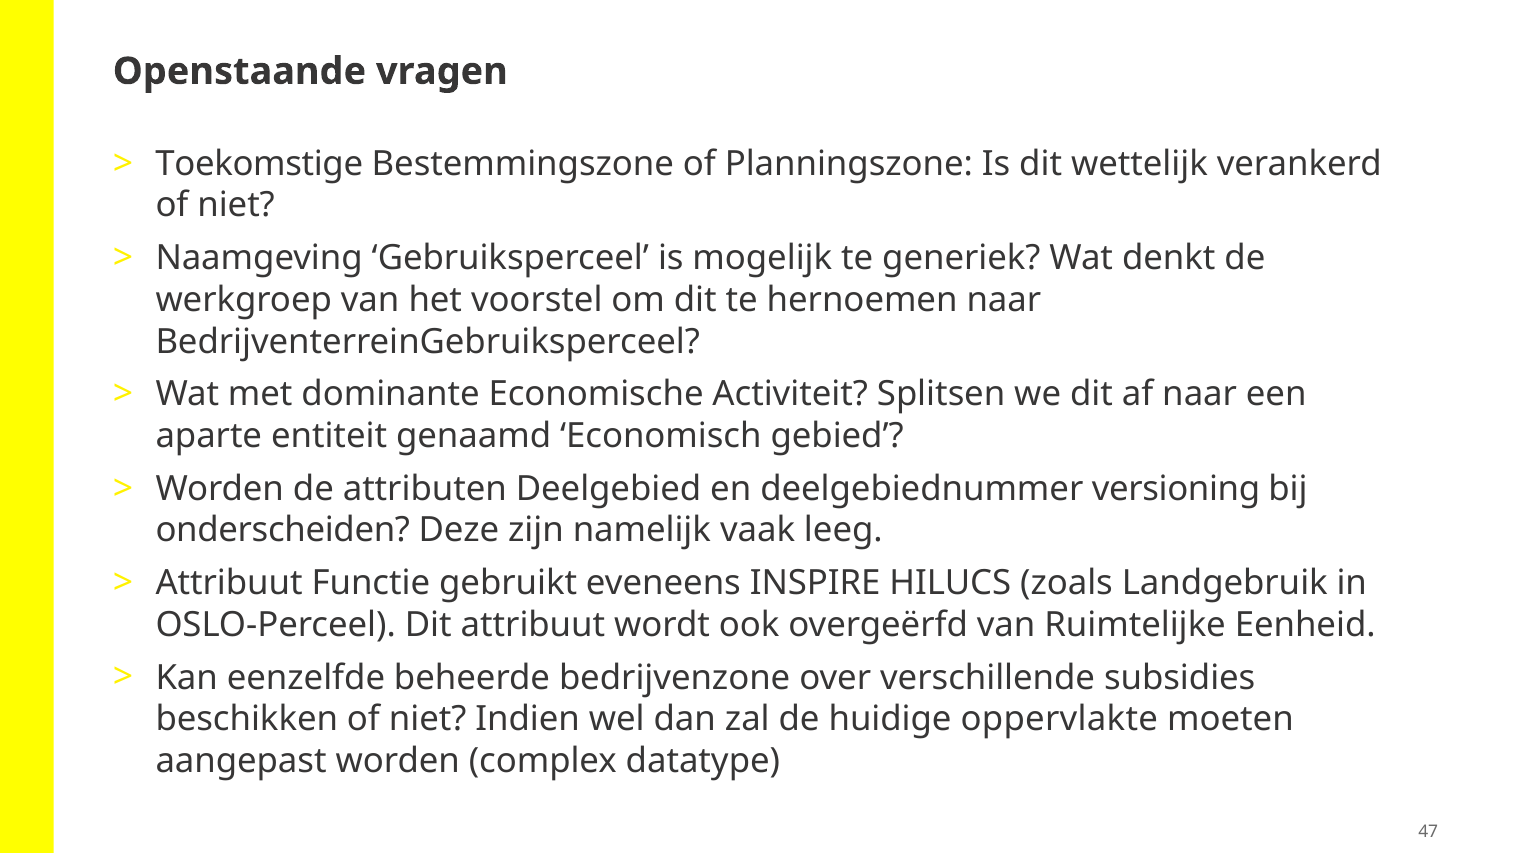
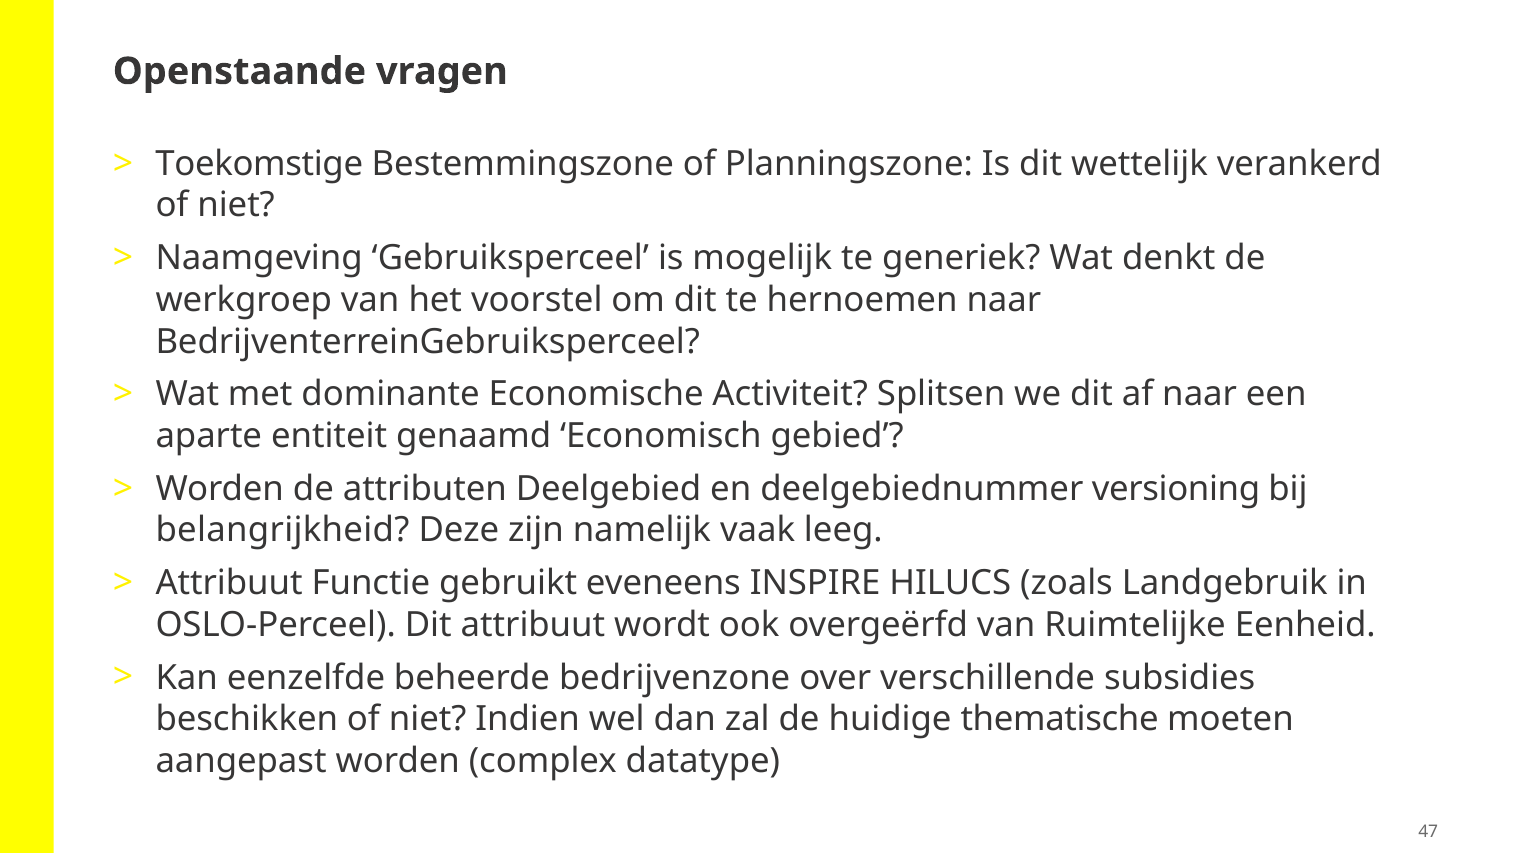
onderscheiden: onderscheiden -> belangrijkheid (282, 531)
oppervlakte: oppervlakte -> thematische (1060, 720)
